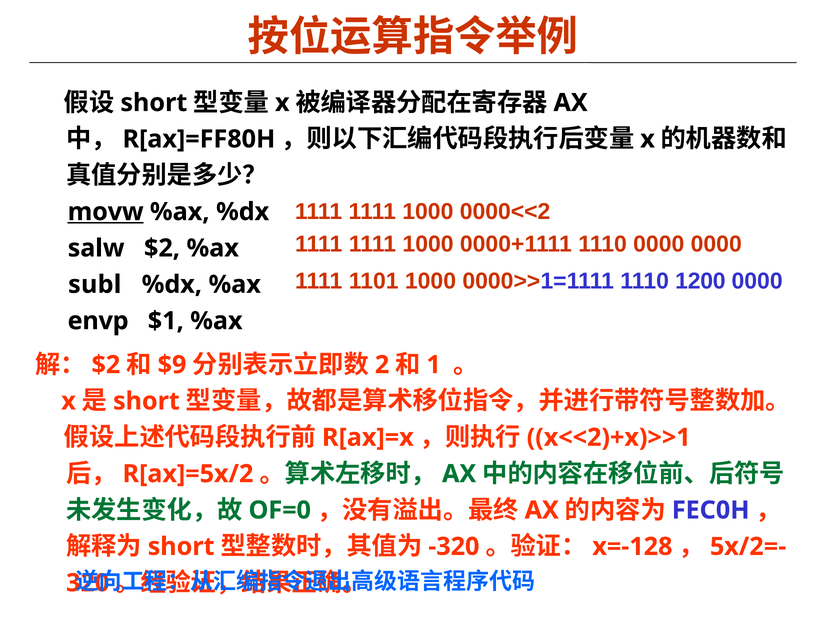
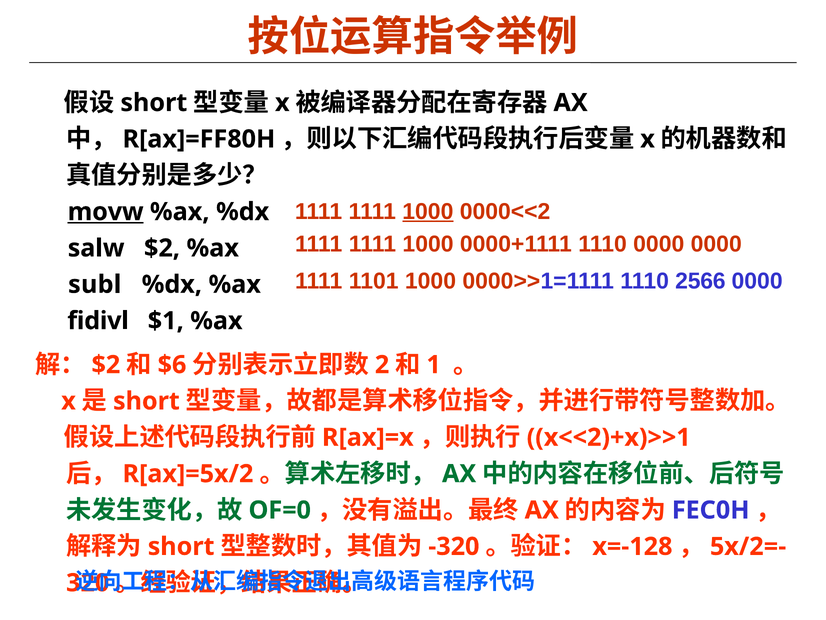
1000 underline: none -> present (428, 211)
1200: 1200 -> 2566 (700, 281)
envp: envp -> fidivl (98, 321)
$9: $9 -> $6 (172, 365)
